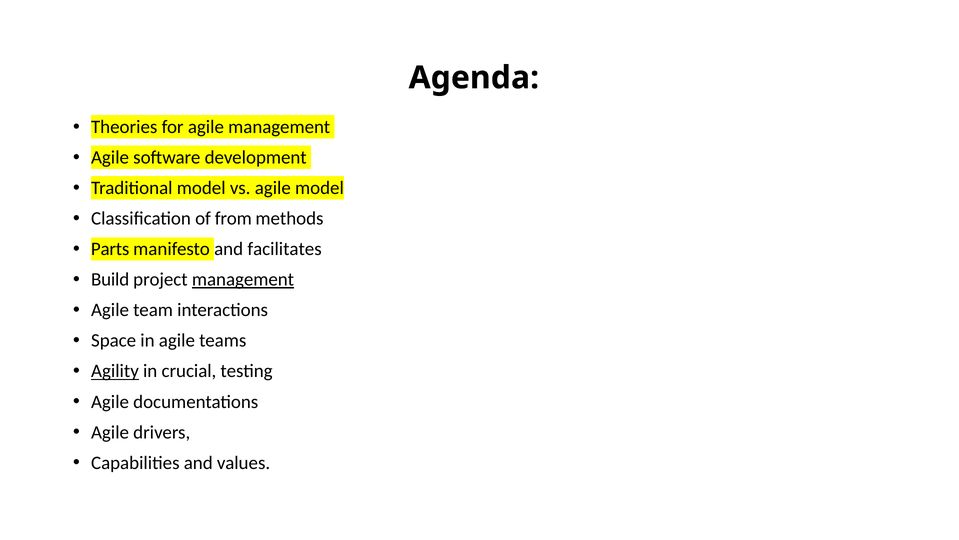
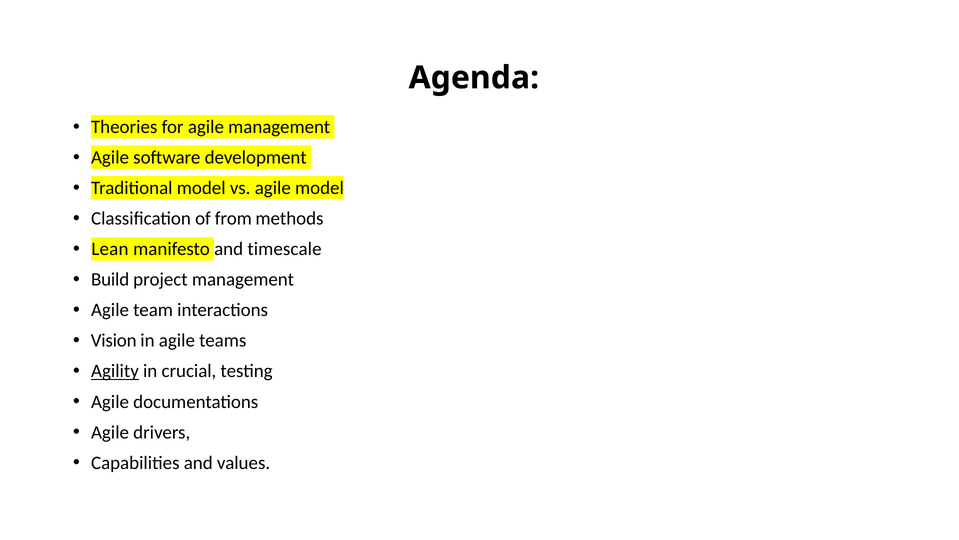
Parts: Parts -> Lean (110, 249)
facilitates: facilitates -> timescale (284, 249)
management underline: present -> none (243, 279)
Space: Space -> Vision (114, 340)
